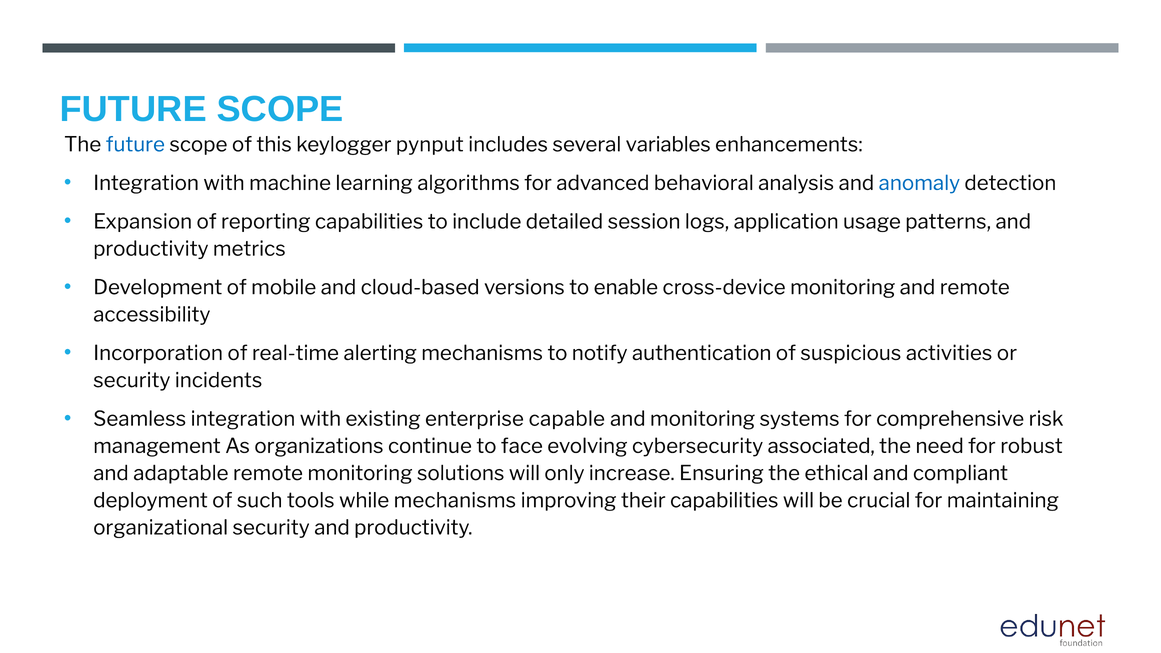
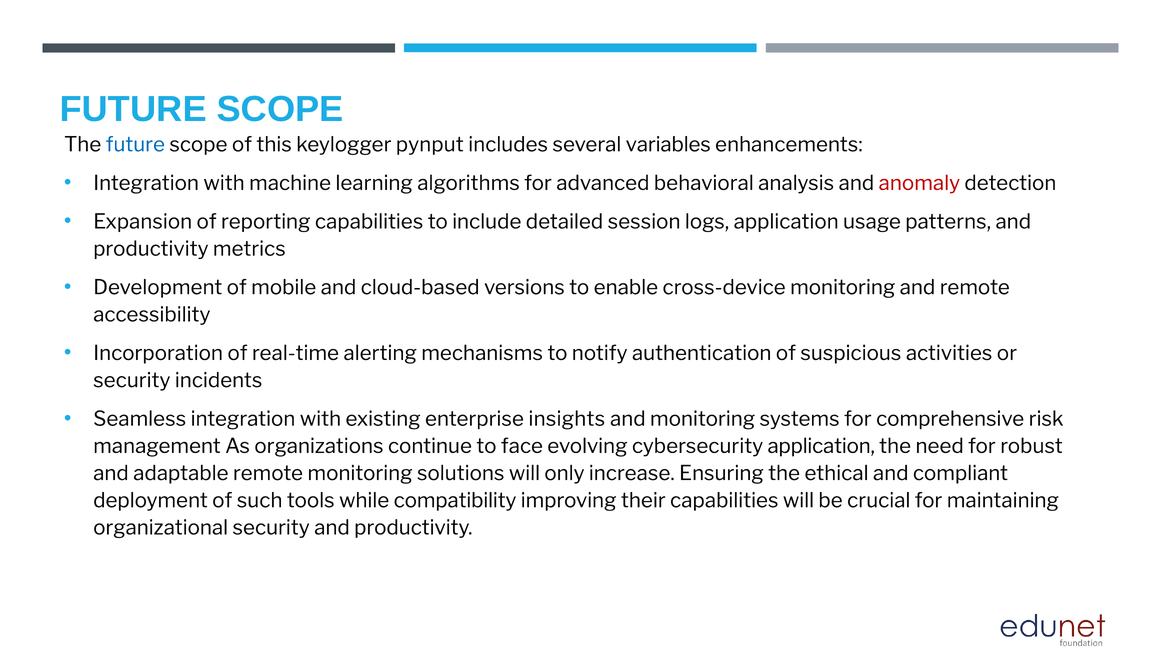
anomaly colour: blue -> red (919, 183)
capable: capable -> insights (567, 419)
cybersecurity associated: associated -> application (821, 446)
while mechanisms: mechanisms -> compatibility (455, 501)
